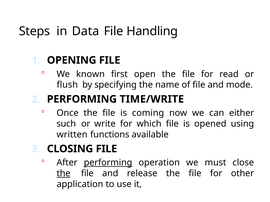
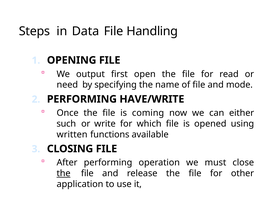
known: known -> output (90, 74)
flush: flush -> need (67, 85)
TIME/WRITE: TIME/WRITE -> HAVE/WRITE (152, 99)
performing underline: present -> none (108, 163)
